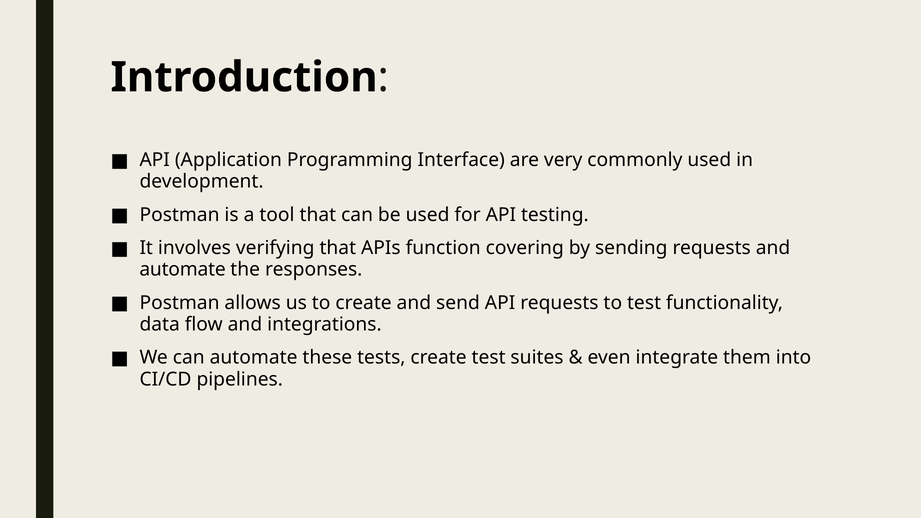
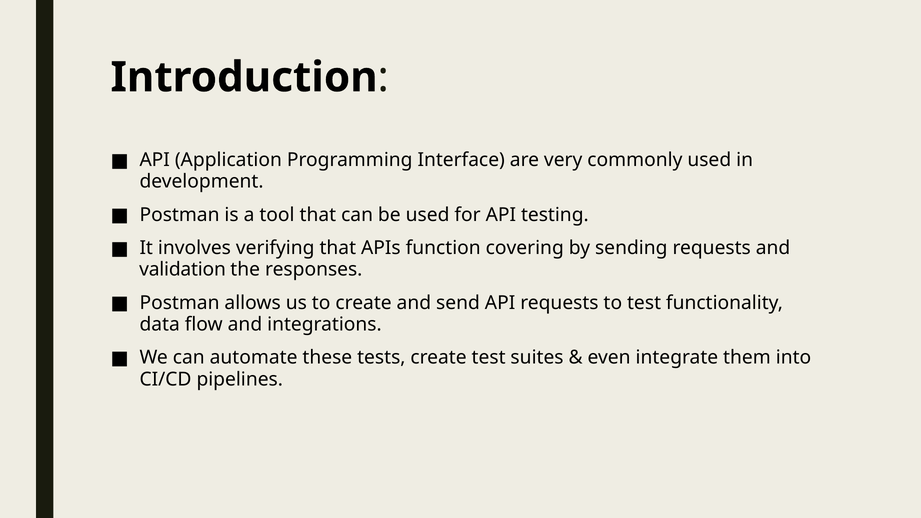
automate: automate -> validation (183, 270)
